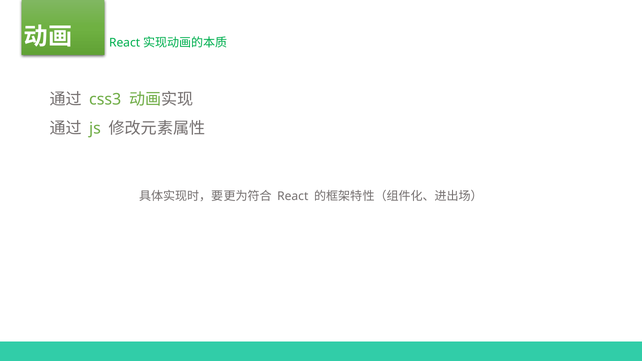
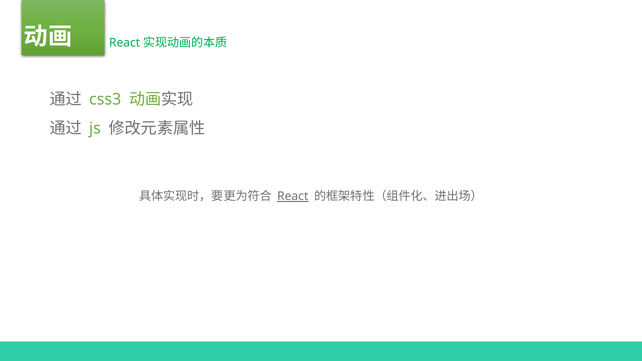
React underline: none -> present (293, 196)
